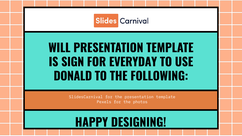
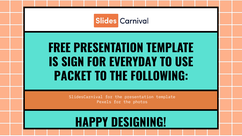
WILL: WILL -> FREE (59, 48)
DONALD: DONALD -> PACKET (73, 77)
